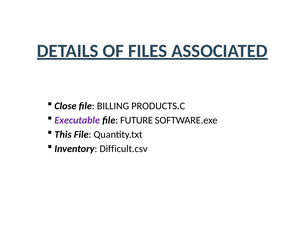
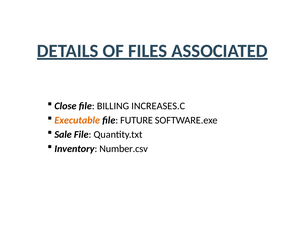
PRODUCTS.C: PRODUCTS.C -> INCREASES.C (158, 106)
Executable colour: purple -> orange (77, 120)
This: This -> Sale (63, 134)
Difficult.csv: Difficult.csv -> Number.csv (124, 149)
